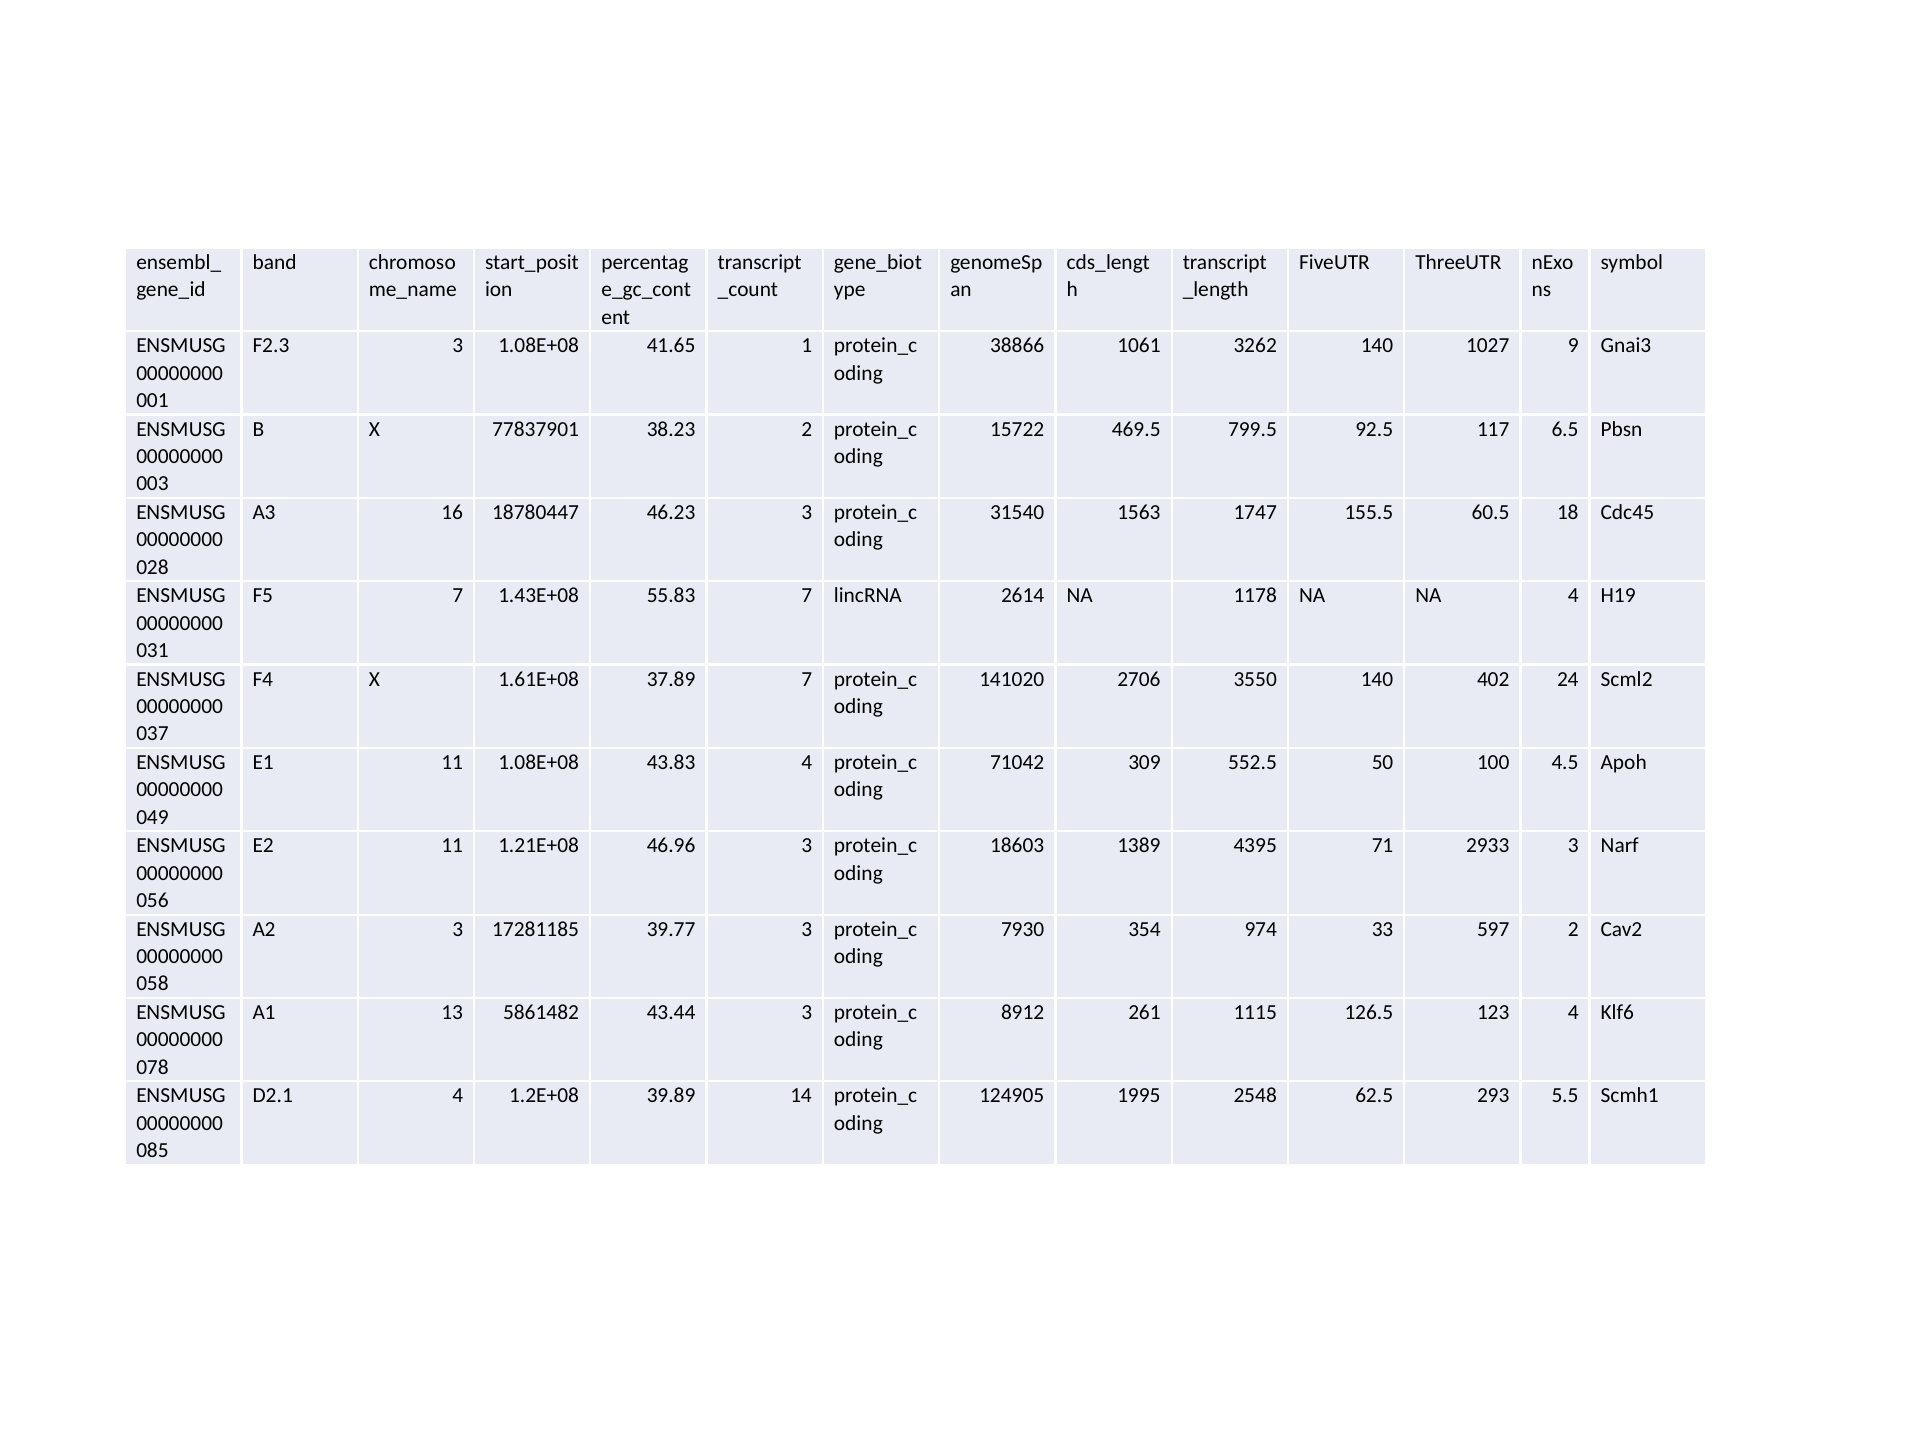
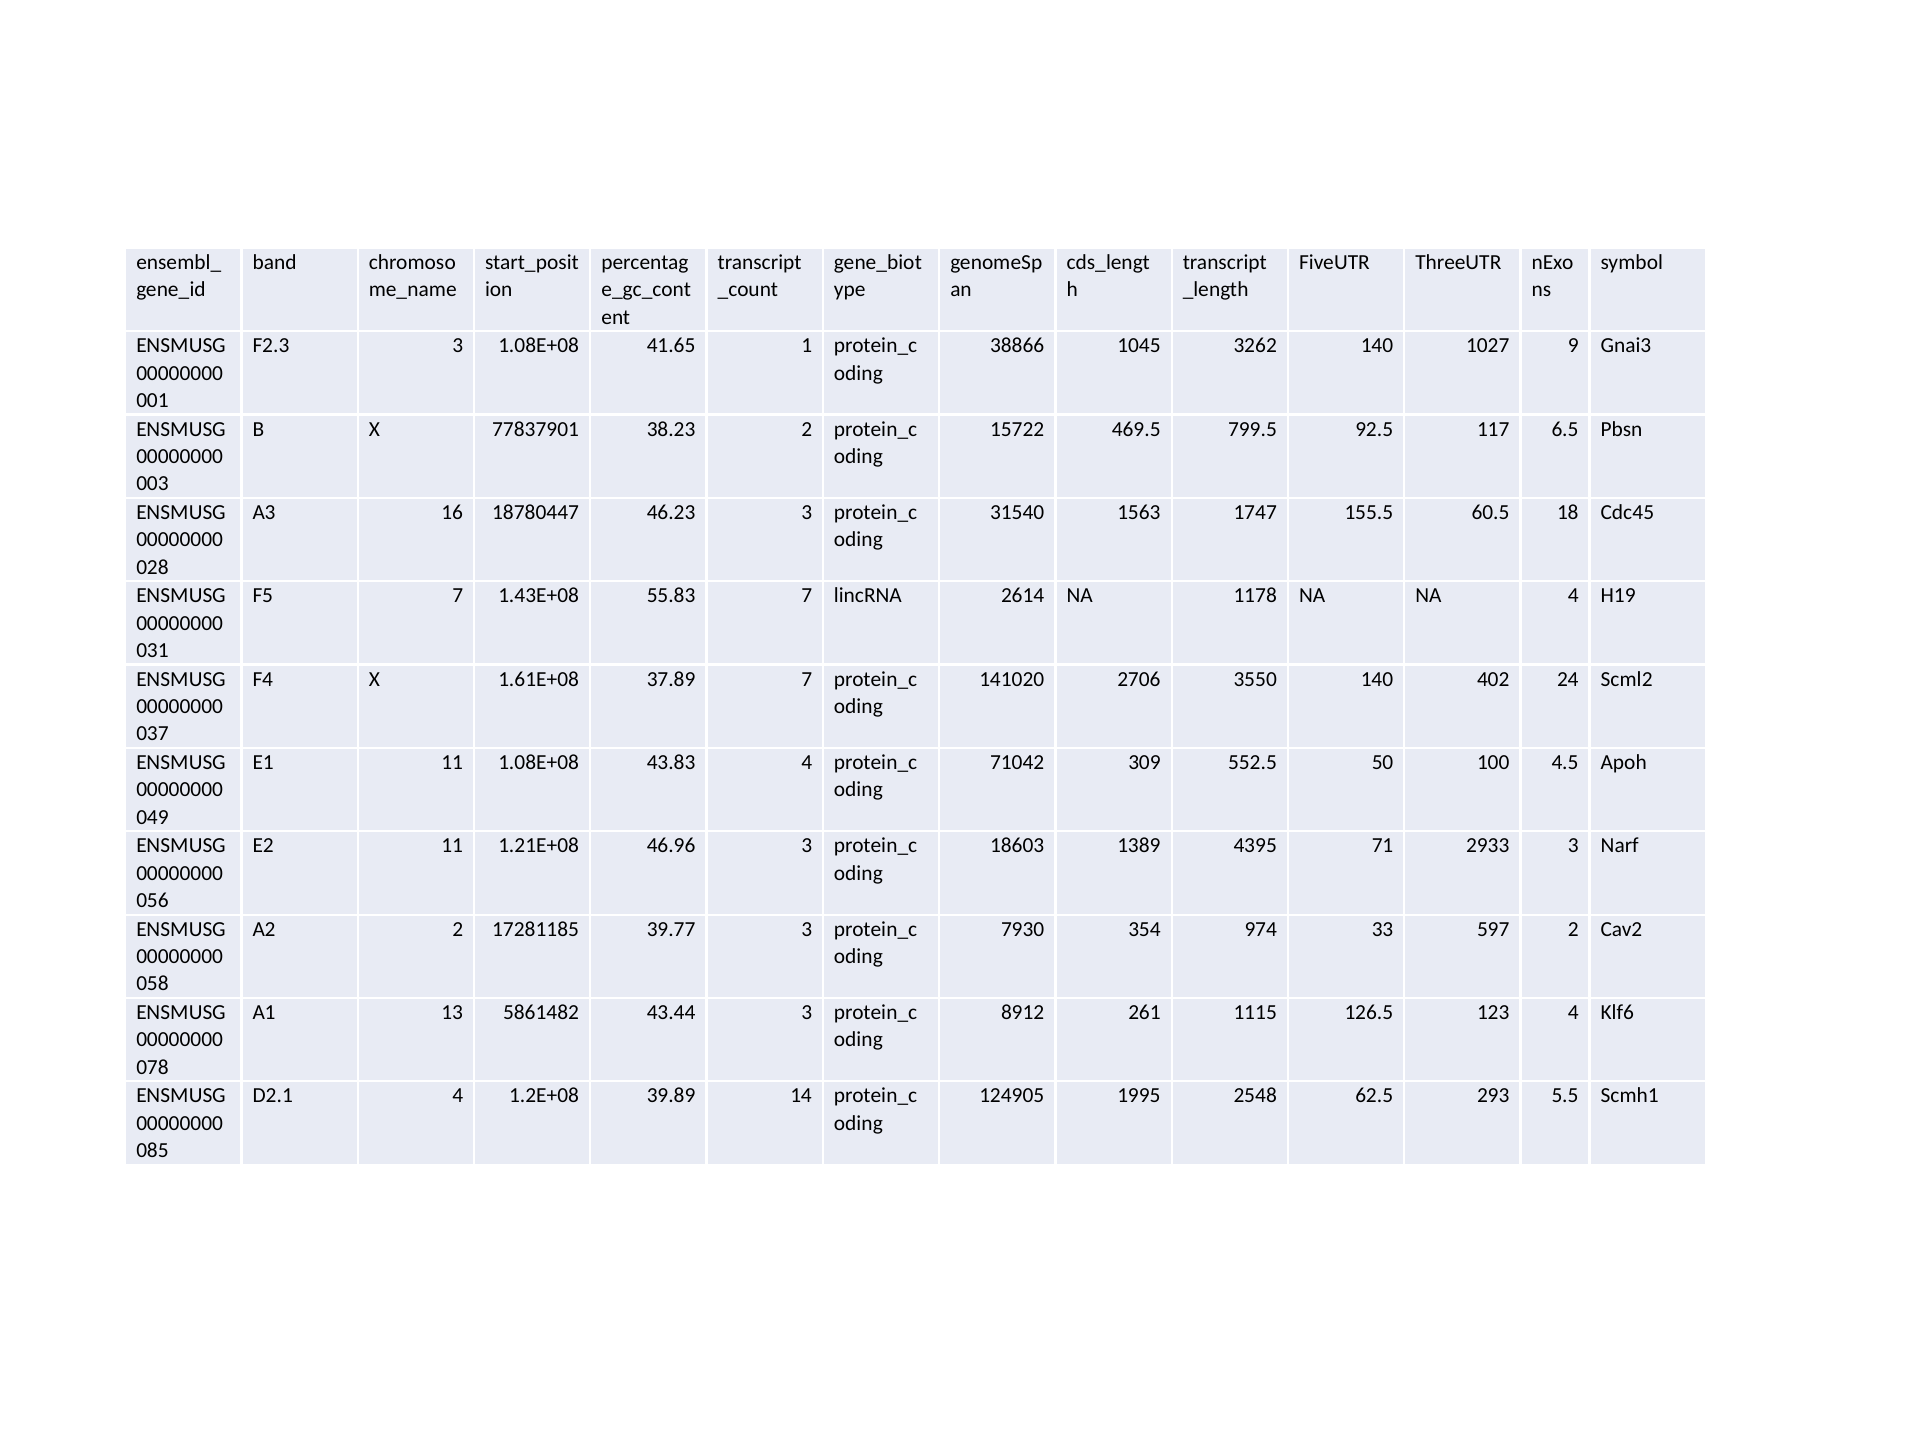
1061: 1061 -> 1045 (1139, 346)
A2 3: 3 -> 2 (458, 929)
